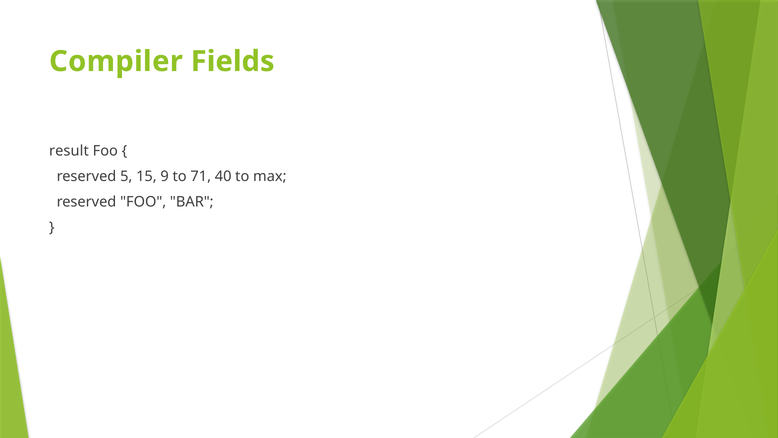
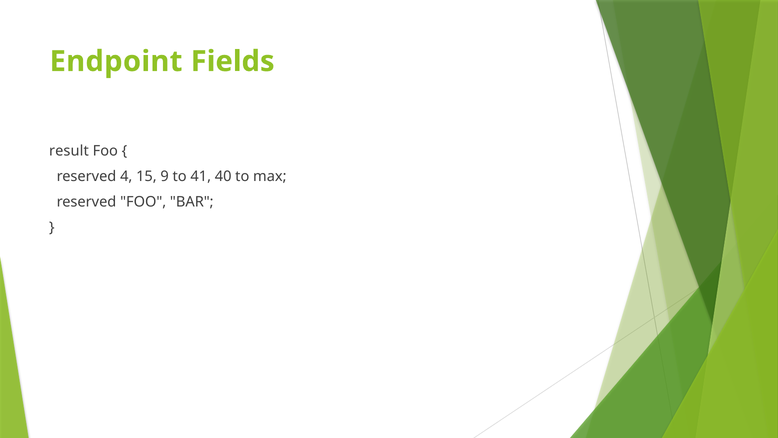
Compiler: Compiler -> Endpoint (116, 61)
5: 5 -> 4 (126, 176)
71: 71 -> 41 (201, 176)
